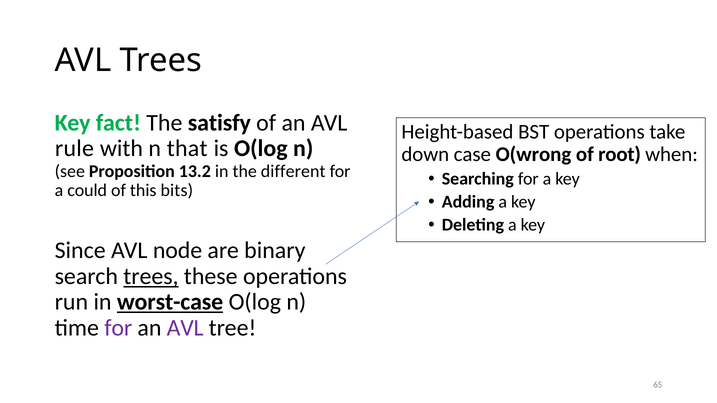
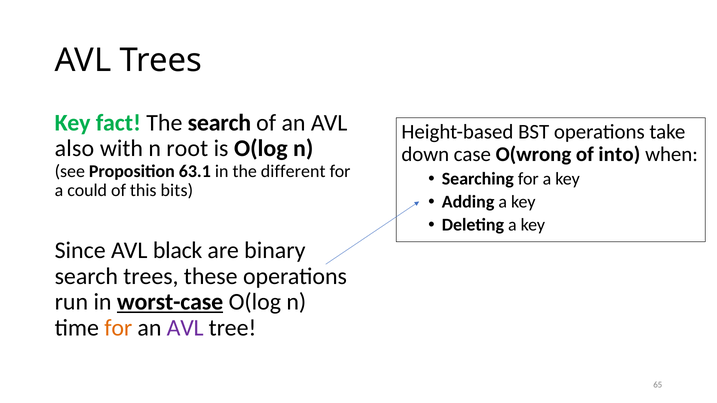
The satisfy: satisfy -> search (219, 123)
rule: rule -> also (74, 149)
that: that -> root (187, 149)
root: root -> into (619, 154)
13.2: 13.2 -> 63.1 (195, 171)
node: node -> black (178, 251)
trees underline: present -> none (151, 276)
for colour: purple -> orange (118, 328)
